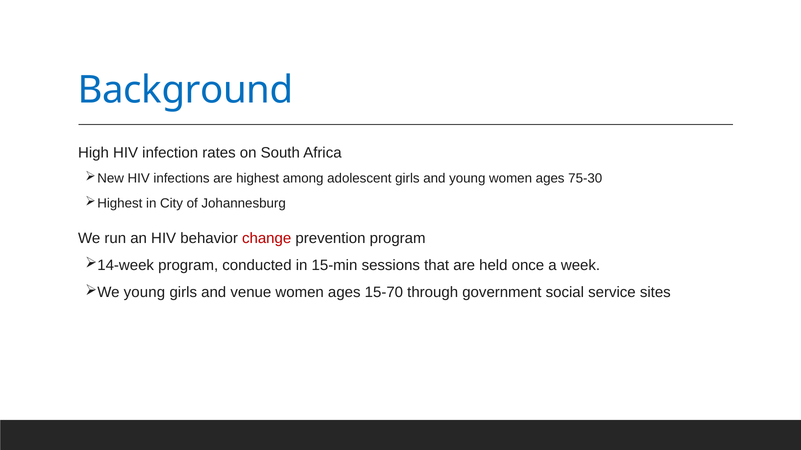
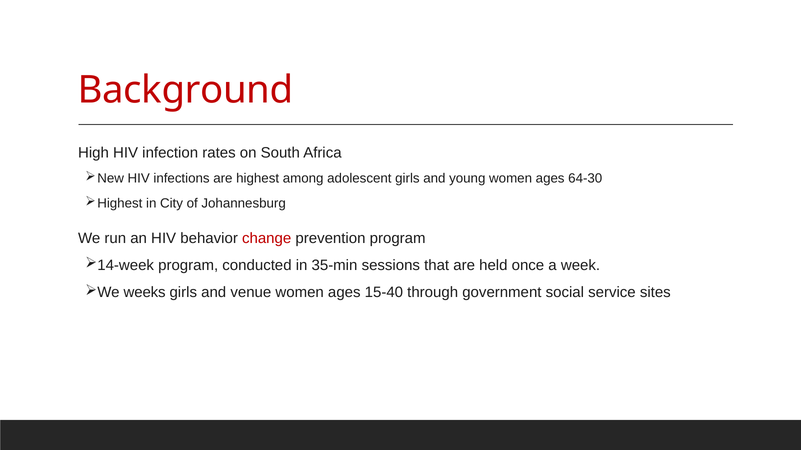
Background colour: blue -> red (185, 90)
75-30: 75-30 -> 64-30 (585, 179)
15-min: 15-min -> 35-min (334, 266)
young: young -> weeks (145, 293)
15-70: 15-70 -> 15-40 (384, 293)
